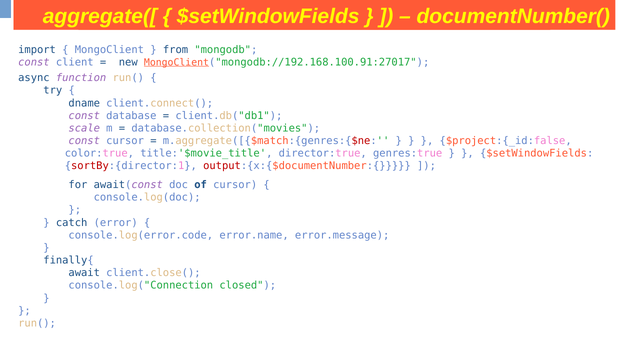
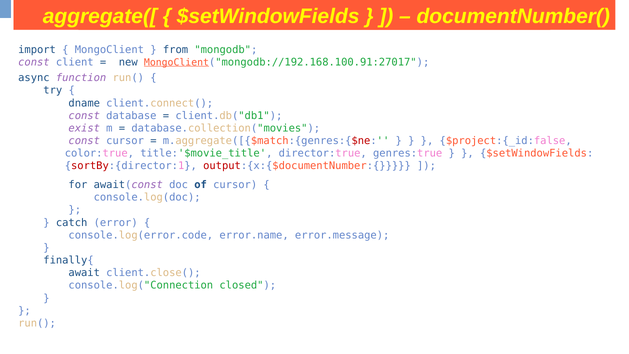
scale: scale -> exist (84, 128)
